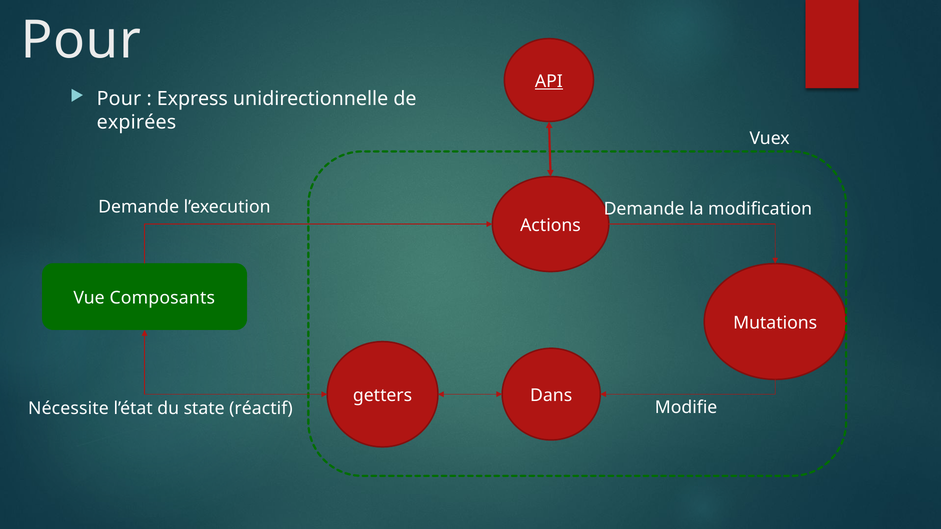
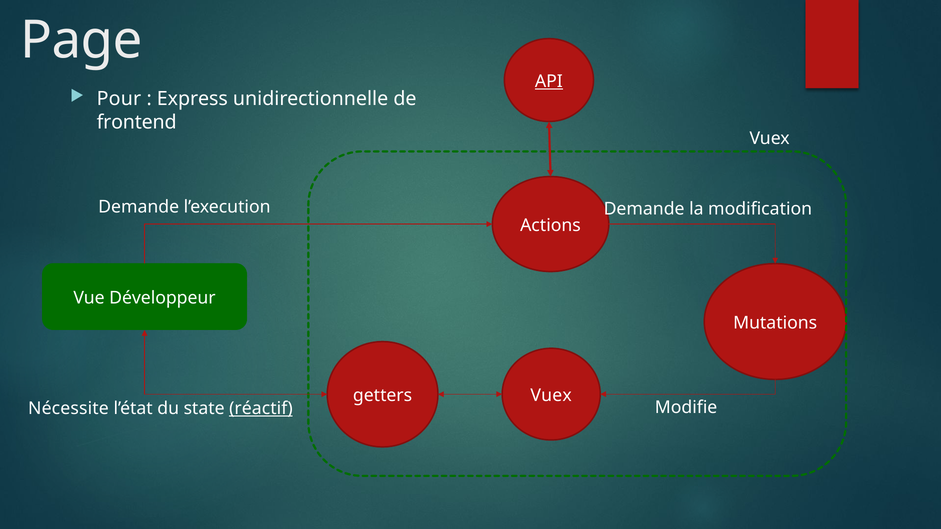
Pour: Pour -> Page (81, 40)
expirées: expirées -> frontend (137, 122)
Composants: Composants -> Développeur (162, 298)
Dans: Dans -> Vuex (551, 396)
réactif underline: none -> present (261, 409)
